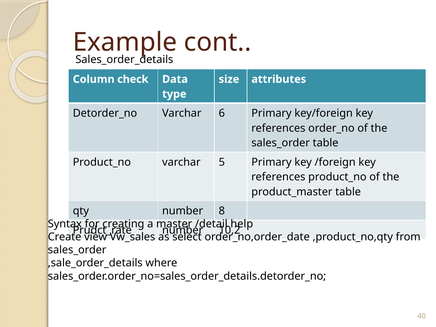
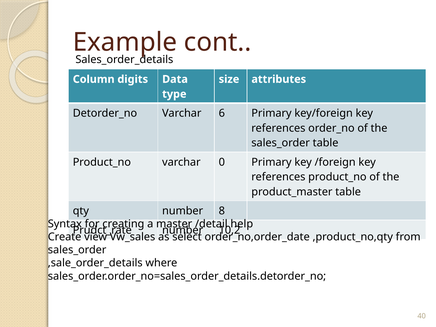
check: check -> digits (133, 79)
5: 5 -> 0 (222, 162)
